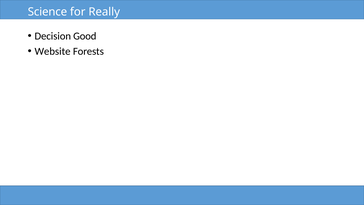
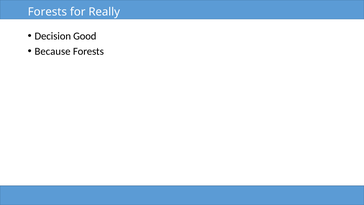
Science: Science -> Forests (47, 12)
Website: Website -> Because (53, 51)
